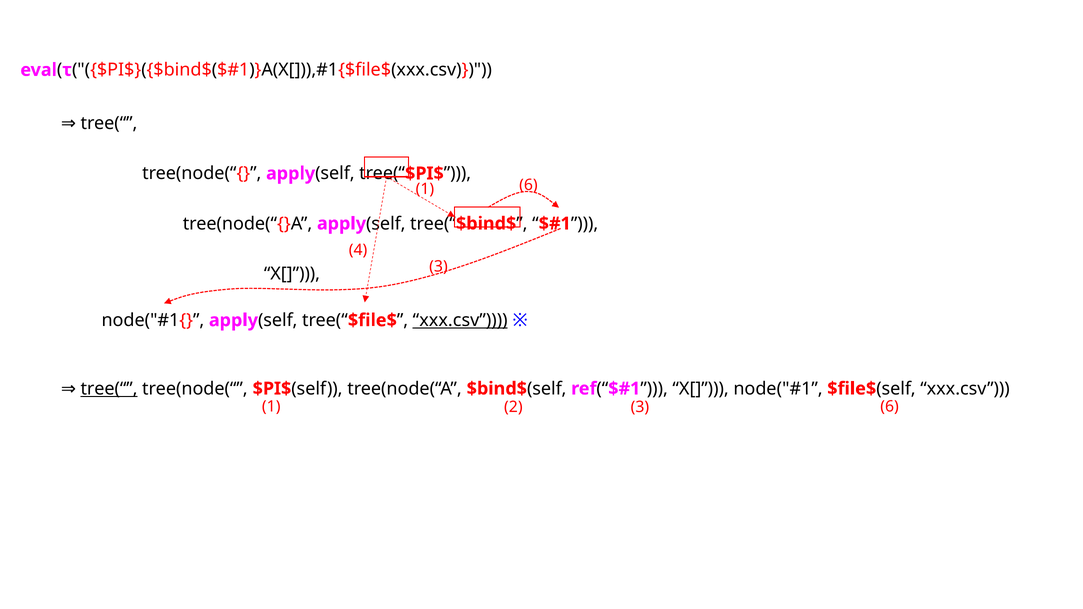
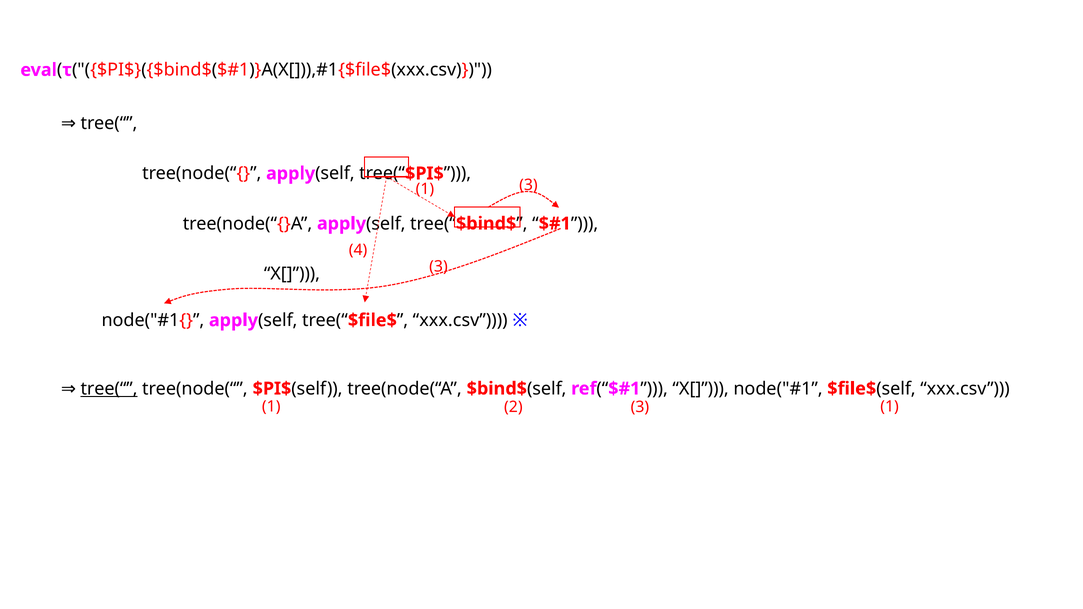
6: 6 -> 3 (528, 185)
xxx.csv underline: present -> none (460, 320)
6: 6 -> 1 (890, 407)
